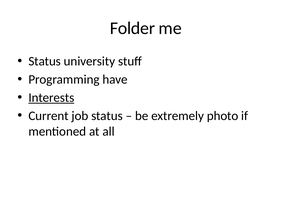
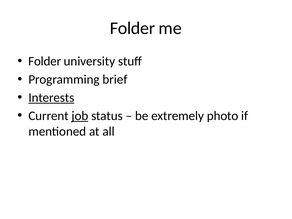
Status: Status -> Folder (45, 61)
have: have -> brief (115, 79)
job underline: none -> present (80, 116)
